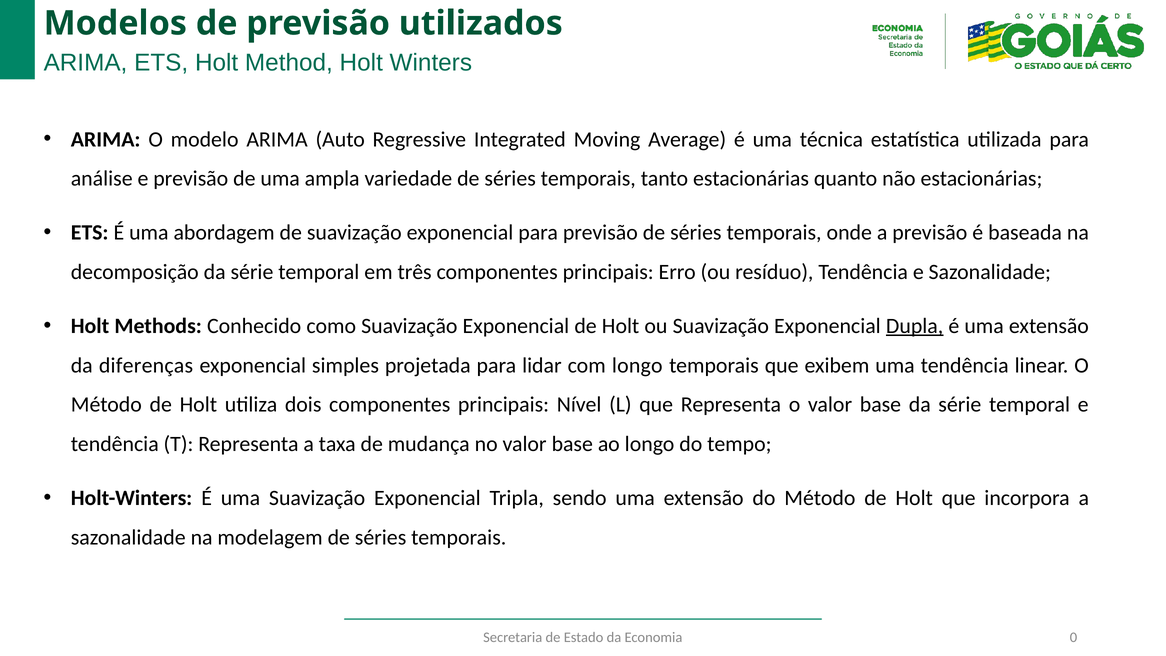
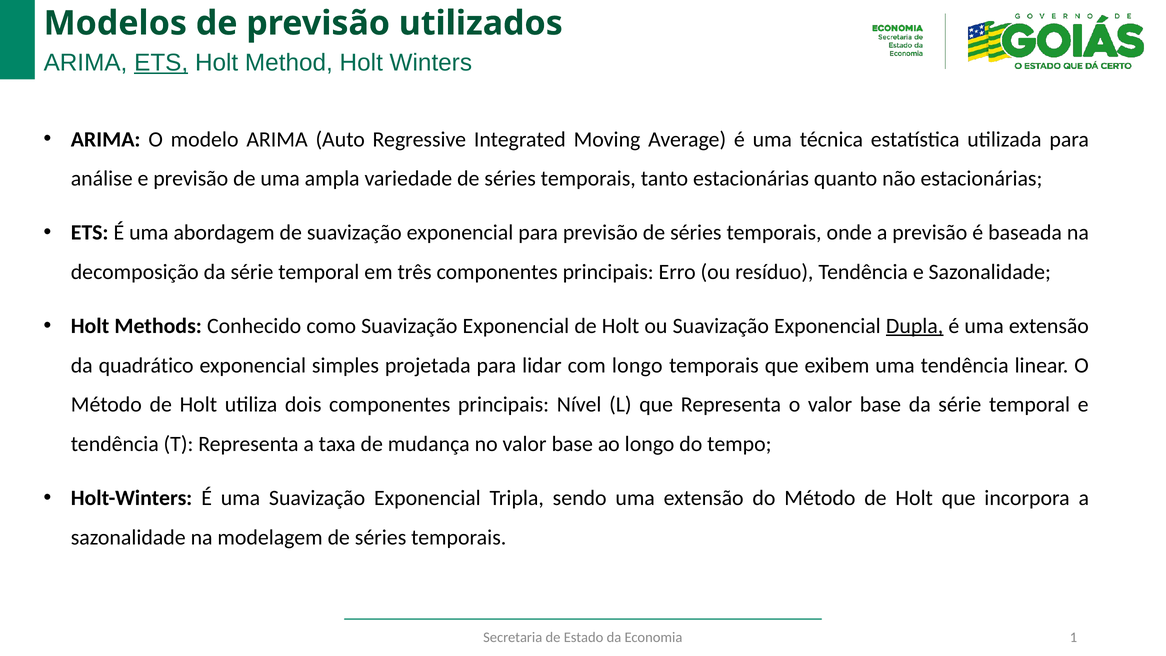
ETS underline: none -> present (161, 63)
diferenças: diferenças -> quadrático (146, 365)
0: 0 -> 1 (1073, 637)
